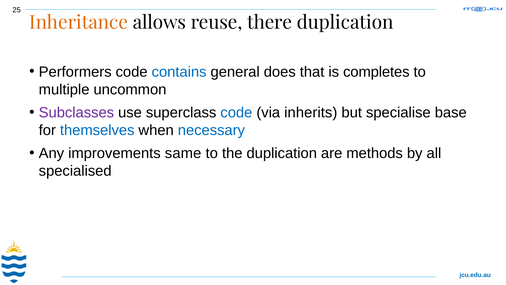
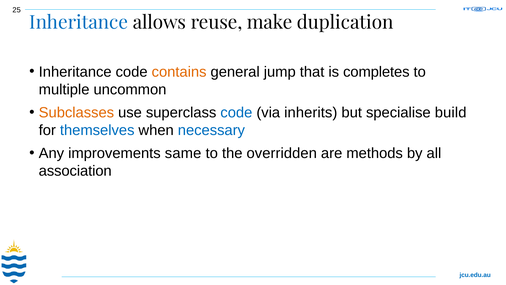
Inheritance colour: orange -> blue (79, 23)
there: there -> make (270, 23)
Performers: Performers -> Inheritance (75, 72)
contains colour: blue -> orange (179, 72)
does: does -> jump (280, 72)
Subclasses colour: purple -> orange (76, 112)
base: base -> build (451, 112)
the duplication: duplication -> overridden (282, 153)
specialised: specialised -> association (75, 171)
